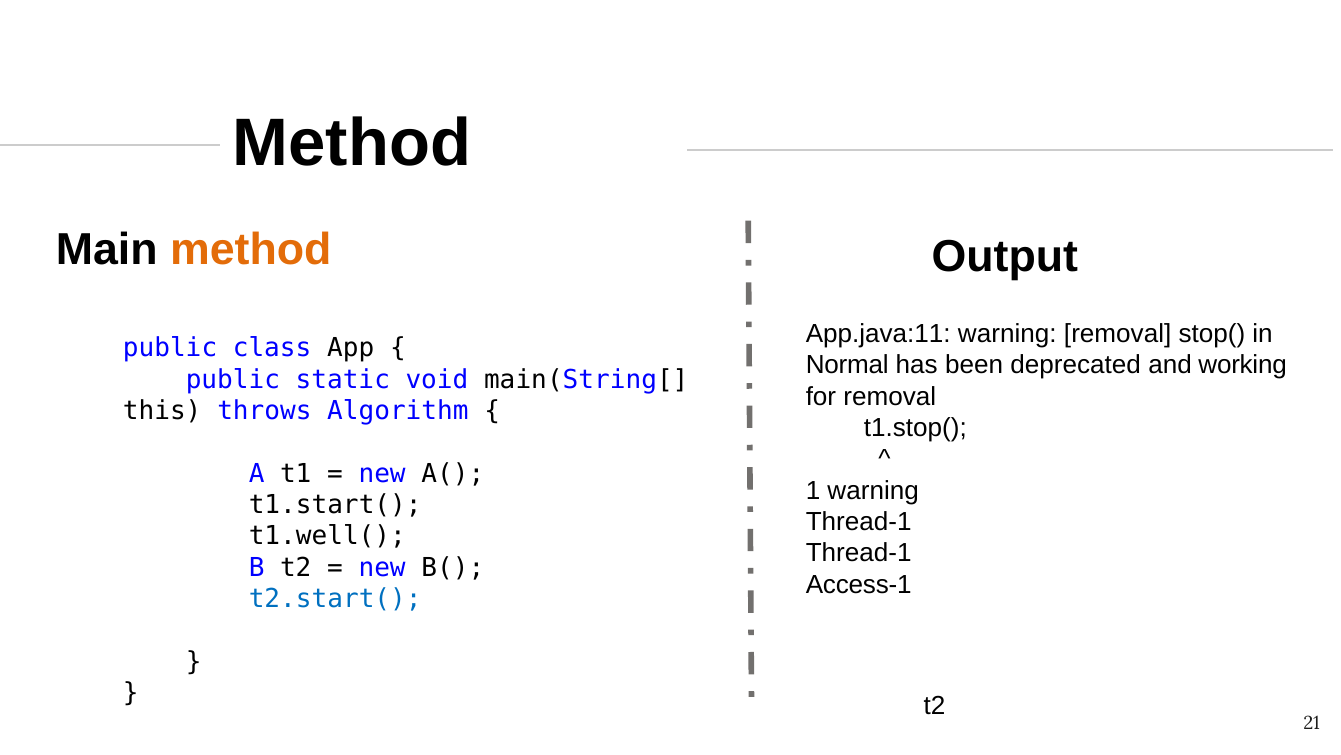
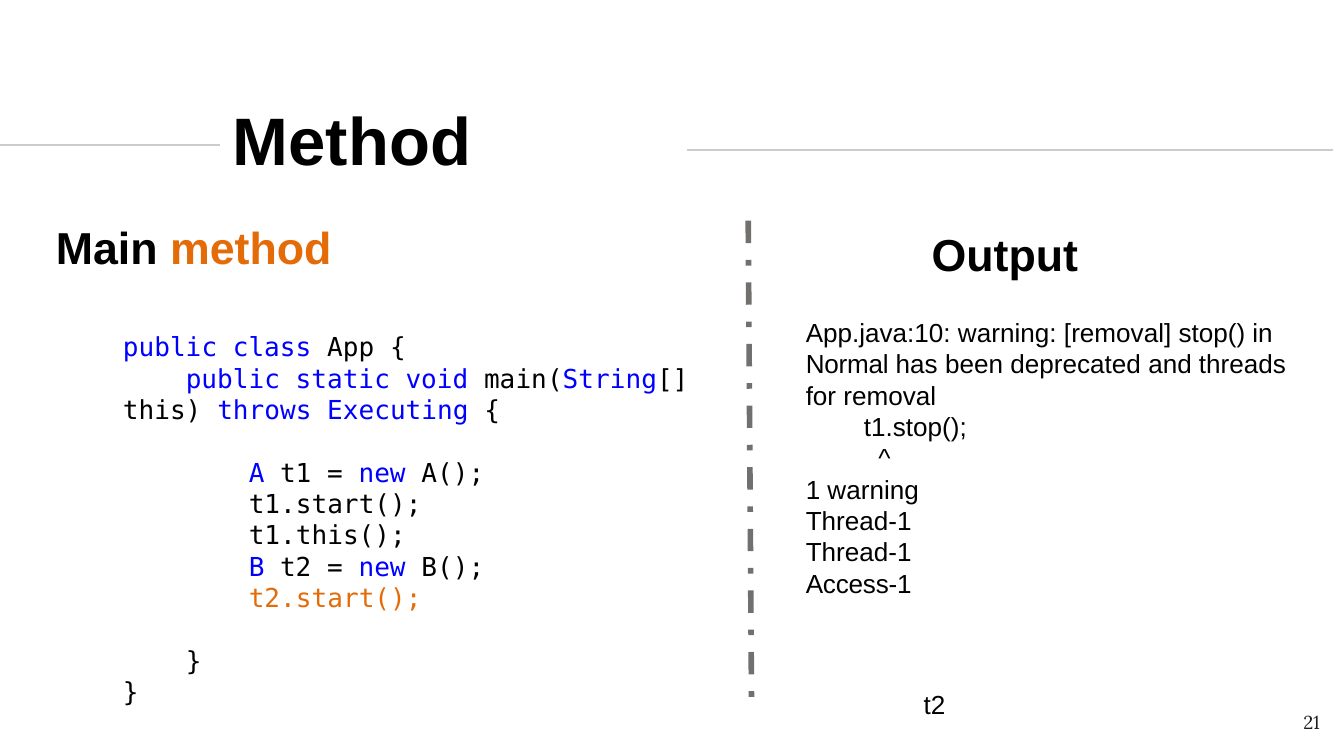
App.java:11: App.java:11 -> App.java:10 (878, 334)
working: working -> threads (1242, 365)
Algorithm: Algorithm -> Executing (398, 410)
t1.well(: t1.well( -> t1.this( (327, 536)
t2.start( colour: blue -> orange (335, 598)
